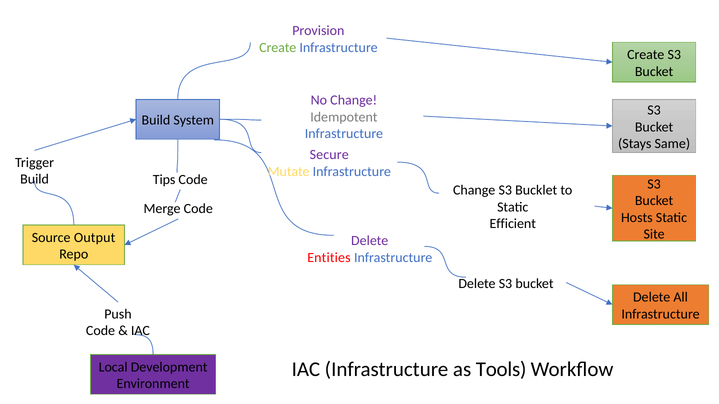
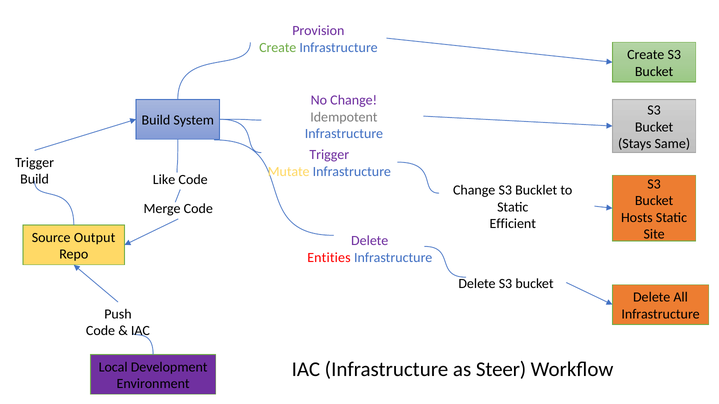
Secure: Secure -> Trigger (329, 155)
Tips: Tips -> Like (164, 180)
Tools: Tools -> Steer (501, 370)
